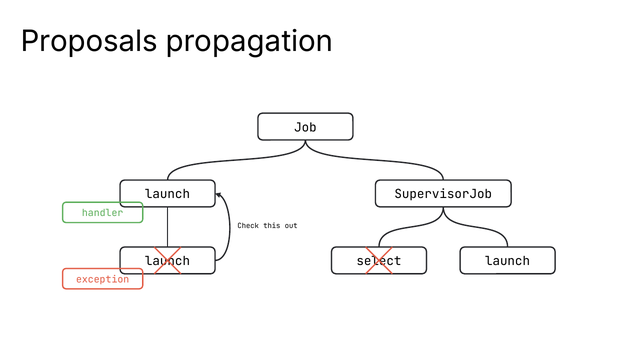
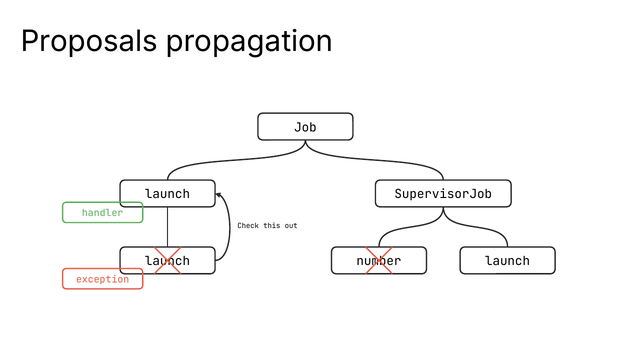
select: select -> number (379, 261)
